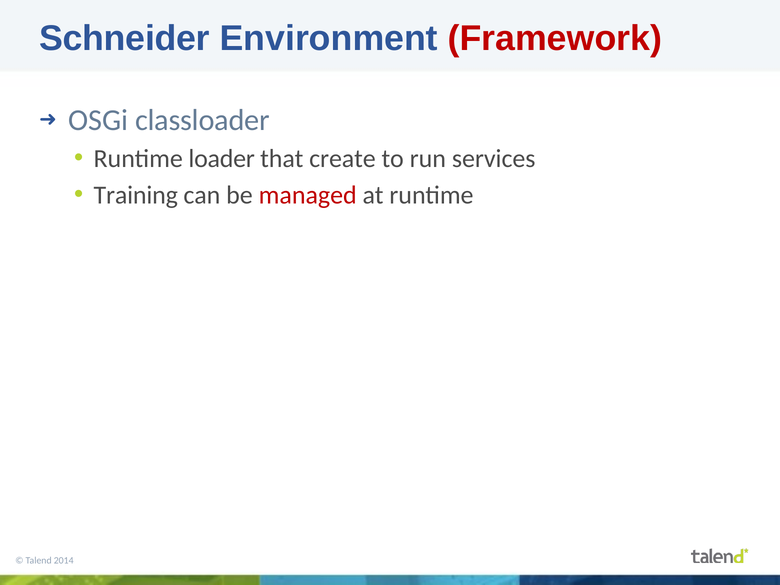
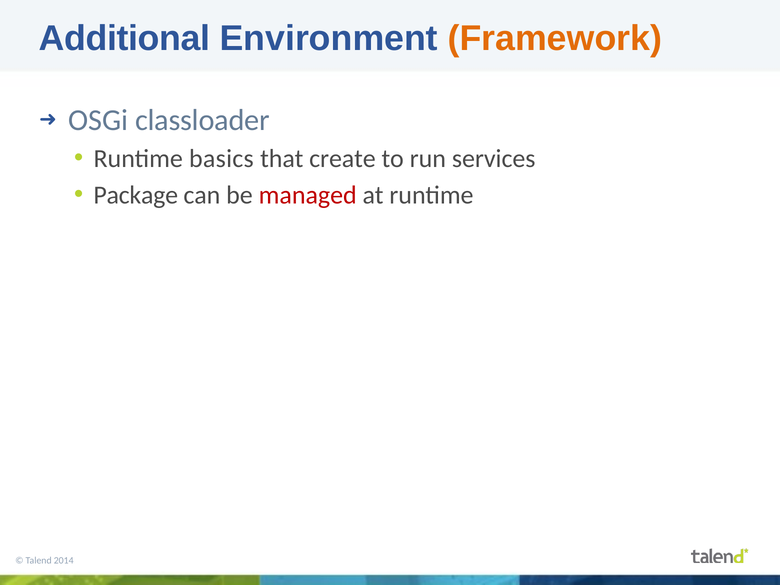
Schneider: Schneider -> Additional (125, 39)
Framework colour: red -> orange (555, 39)
loader: loader -> basics (221, 159)
Training: Training -> Package (136, 195)
